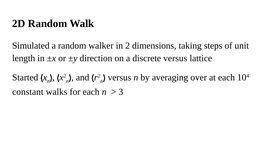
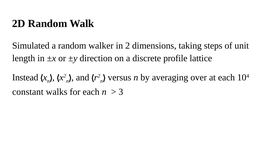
discrete versus: versus -> profile (175, 58)
Started: Started -> Instead (25, 77)
